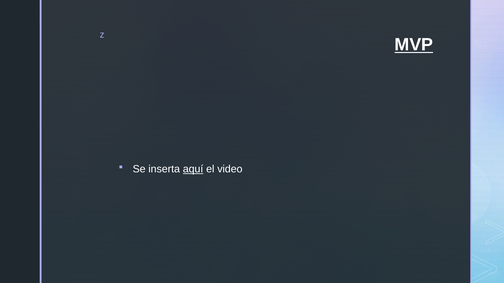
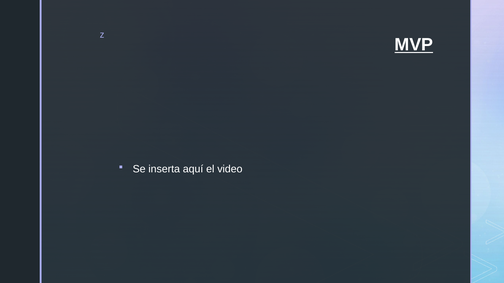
aquí underline: present -> none (193, 169)
